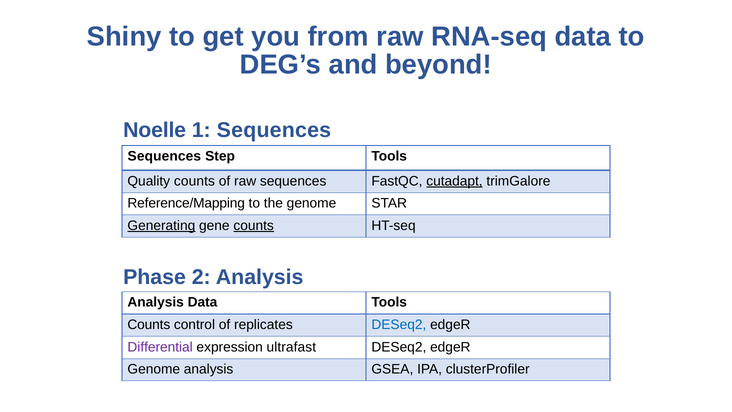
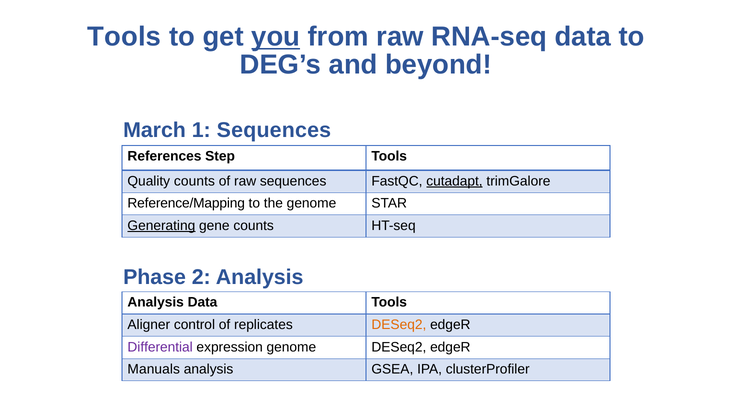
Shiny: Shiny -> Tools (124, 37)
you underline: none -> present (276, 37)
Noelle: Noelle -> March (155, 130)
Sequences: Sequences -> References (164, 156)
counts underline: present -> none (254, 225)
Counts: Counts -> Aligner (149, 325)
DESeq2 colour: blue -> orange (399, 325)
expression ultrafast: ultrafast -> genome (291, 347)
Genome: Genome -> Manuals (154, 369)
